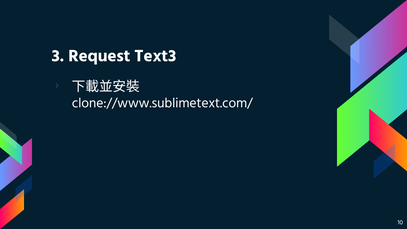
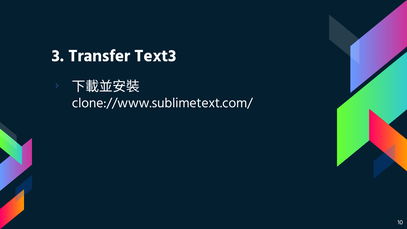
Request: Request -> Transfer (99, 56)
